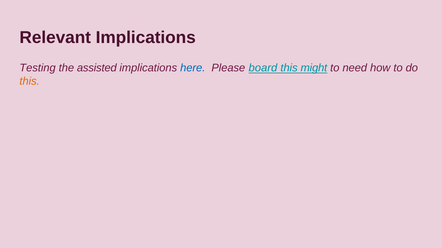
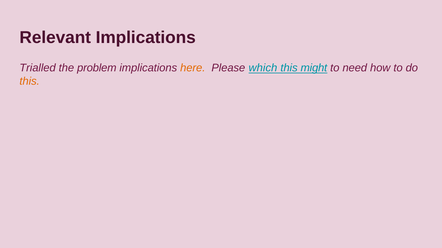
Testing: Testing -> Trialled (38, 68)
assisted: assisted -> problem (97, 68)
here colour: blue -> orange (193, 68)
board: board -> which (263, 68)
